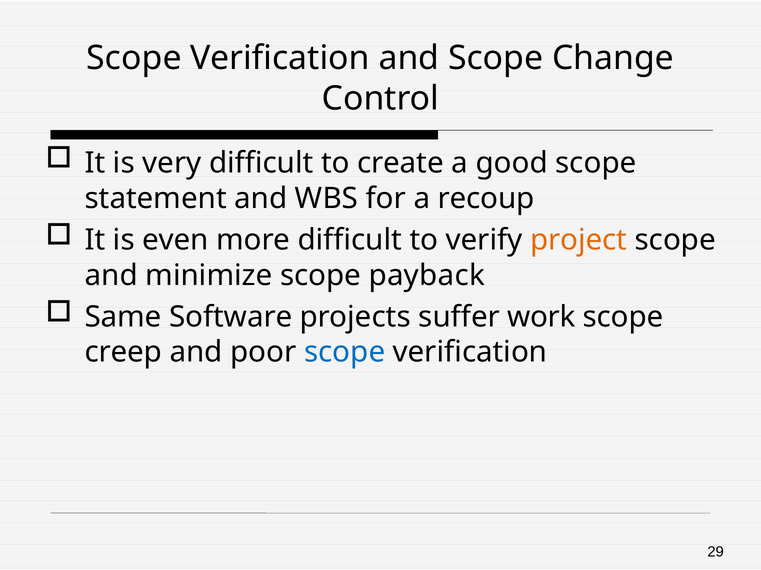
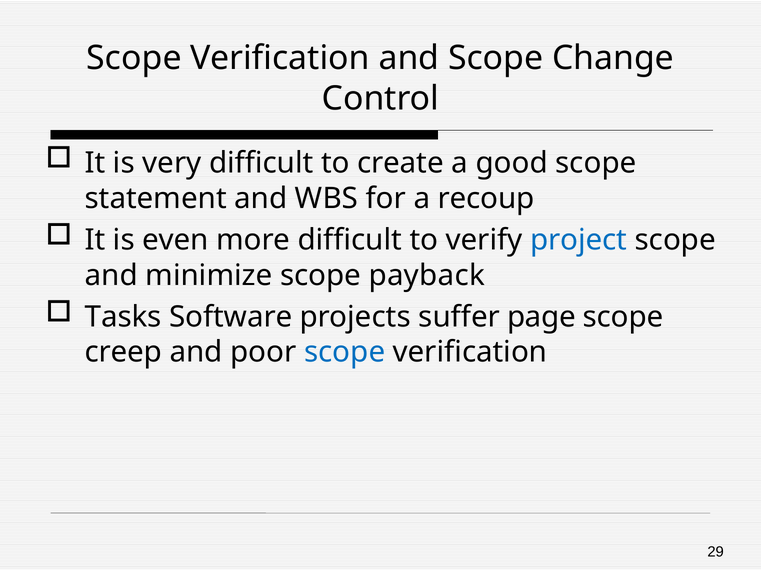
project colour: orange -> blue (579, 240)
Same: Same -> Tasks (123, 317)
work: work -> page (541, 317)
